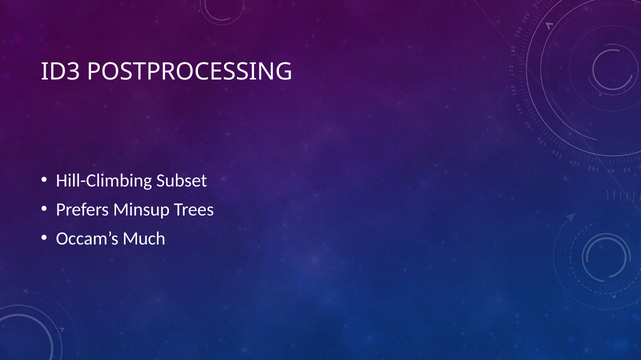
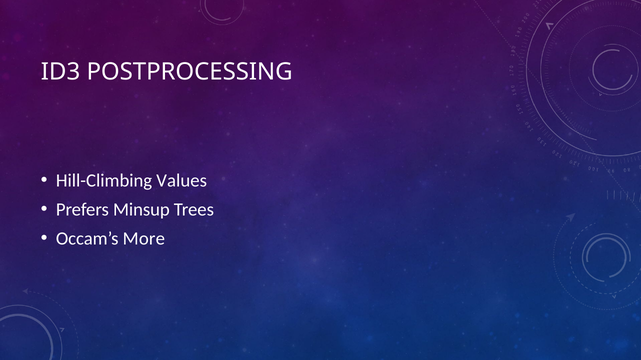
Subset: Subset -> Values (182, 181)
Much: Much -> More (144, 239)
